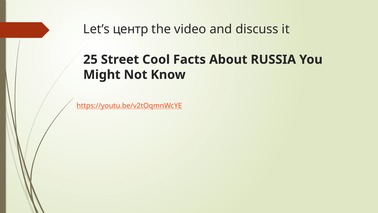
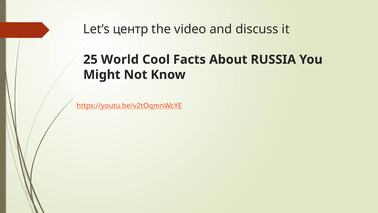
Street: Street -> World (120, 59)
